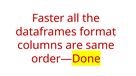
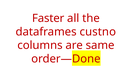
format: format -> custno (98, 32)
